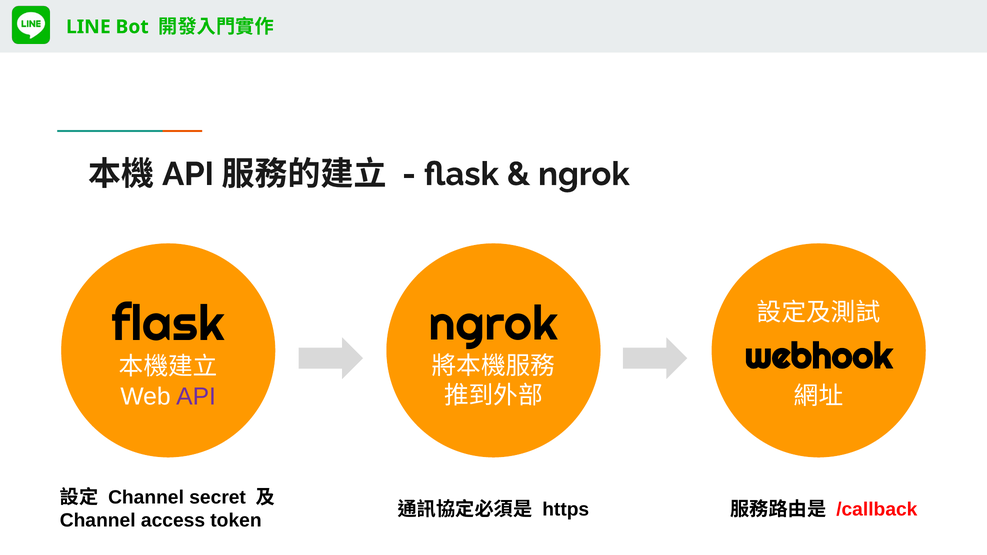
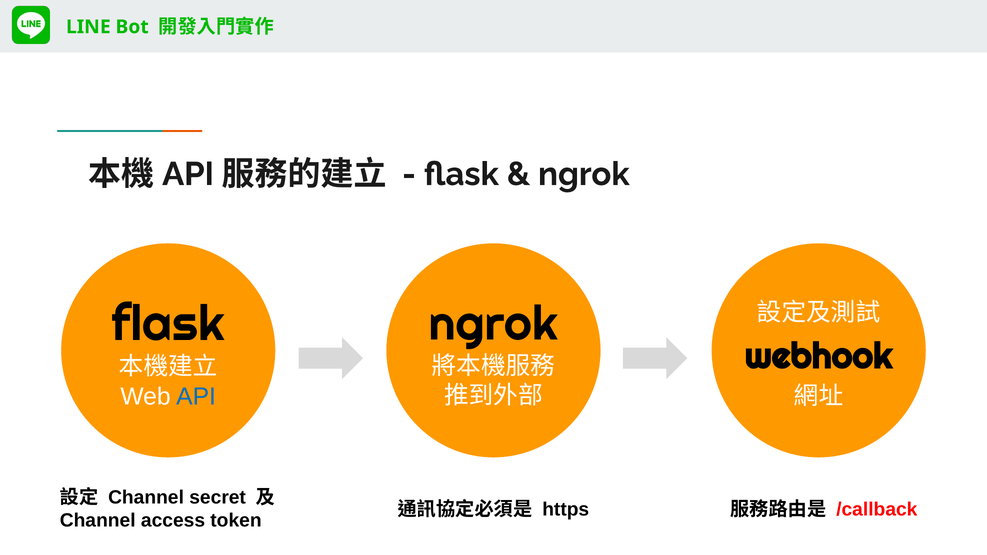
API colour: purple -> blue (196, 397)
